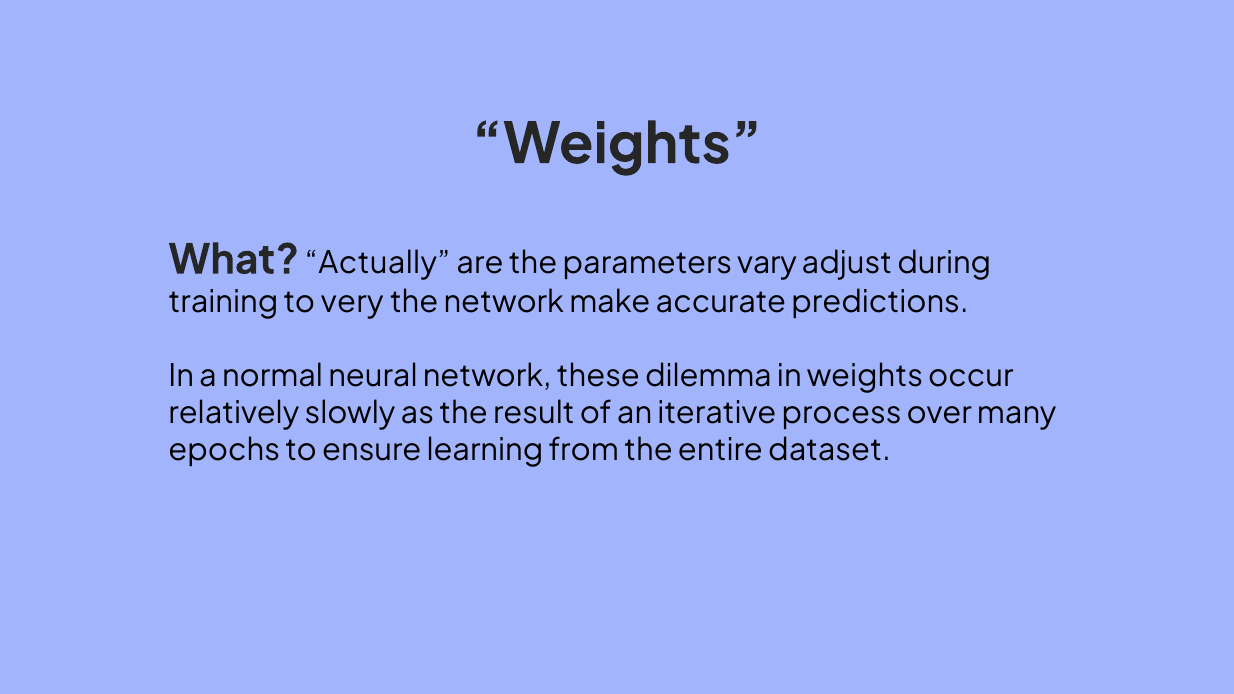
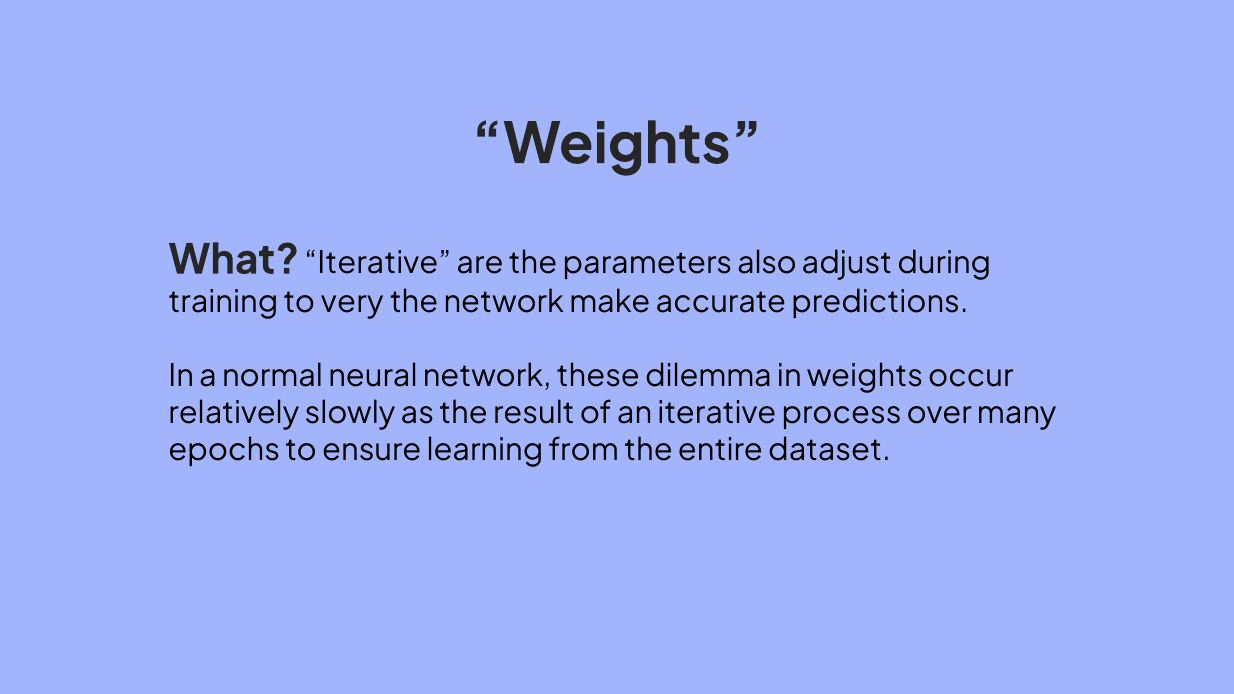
What Actually: Actually -> Iterative (378, 263)
vary: vary -> also (767, 263)
